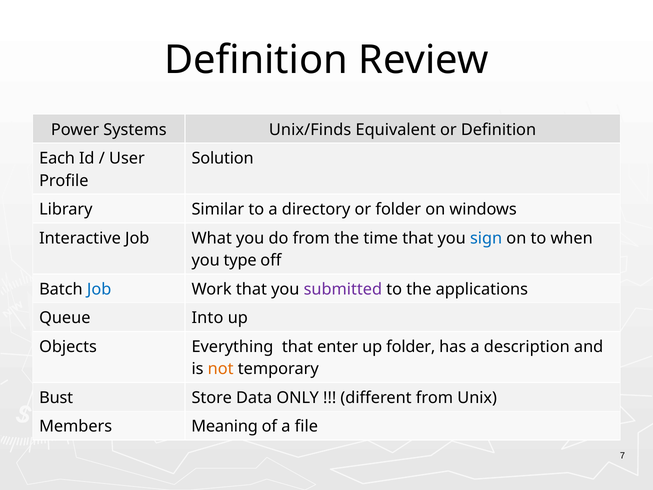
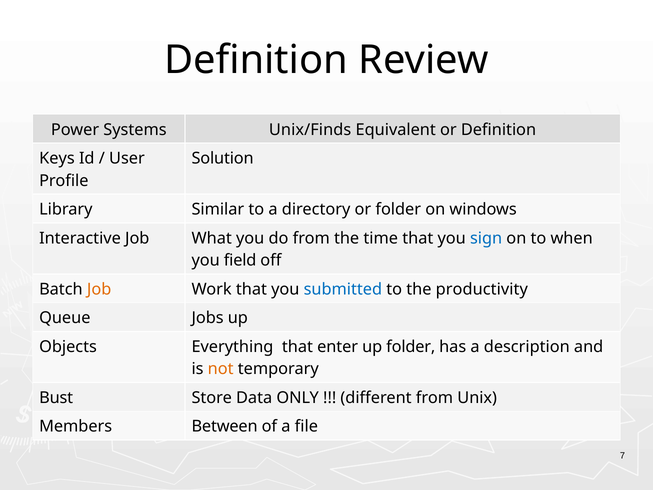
Each: Each -> Keys (57, 158)
type: type -> field (240, 260)
Job colour: blue -> orange (99, 289)
submitted colour: purple -> blue (343, 289)
applications: applications -> productivity (482, 289)
Into: Into -> Jobs (208, 318)
Meaning: Meaning -> Between (225, 426)
